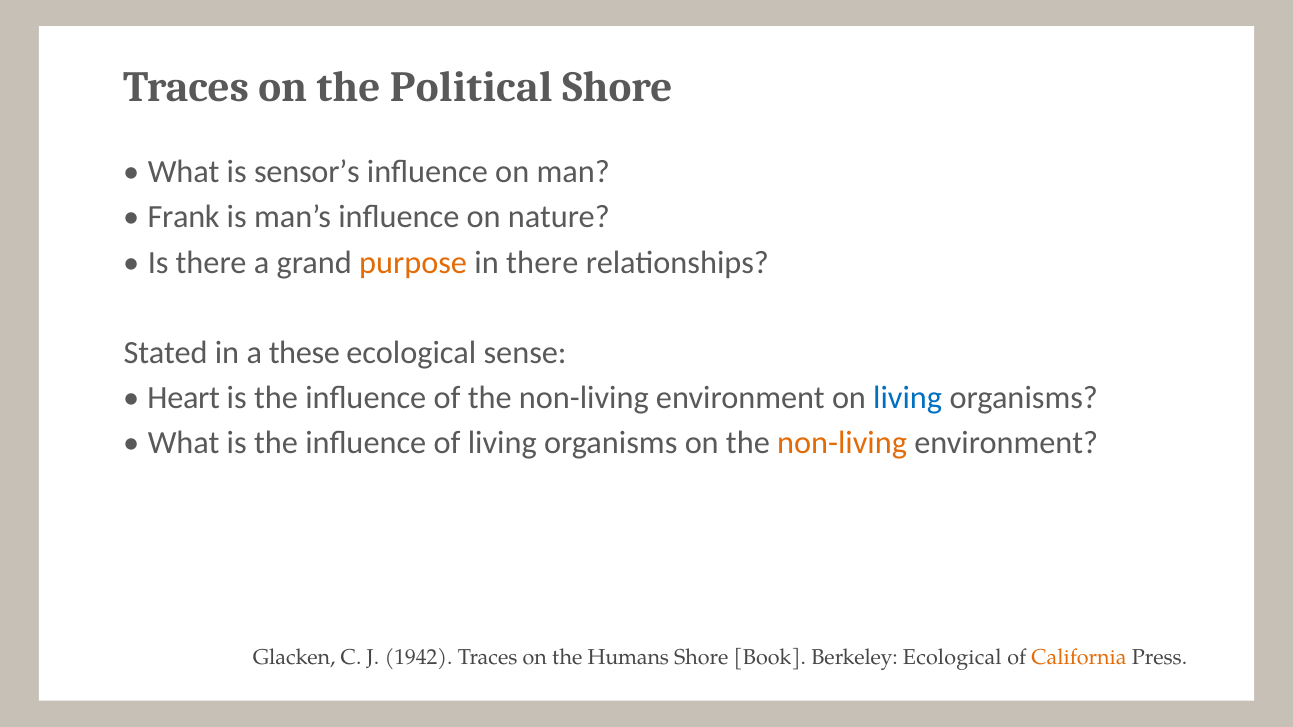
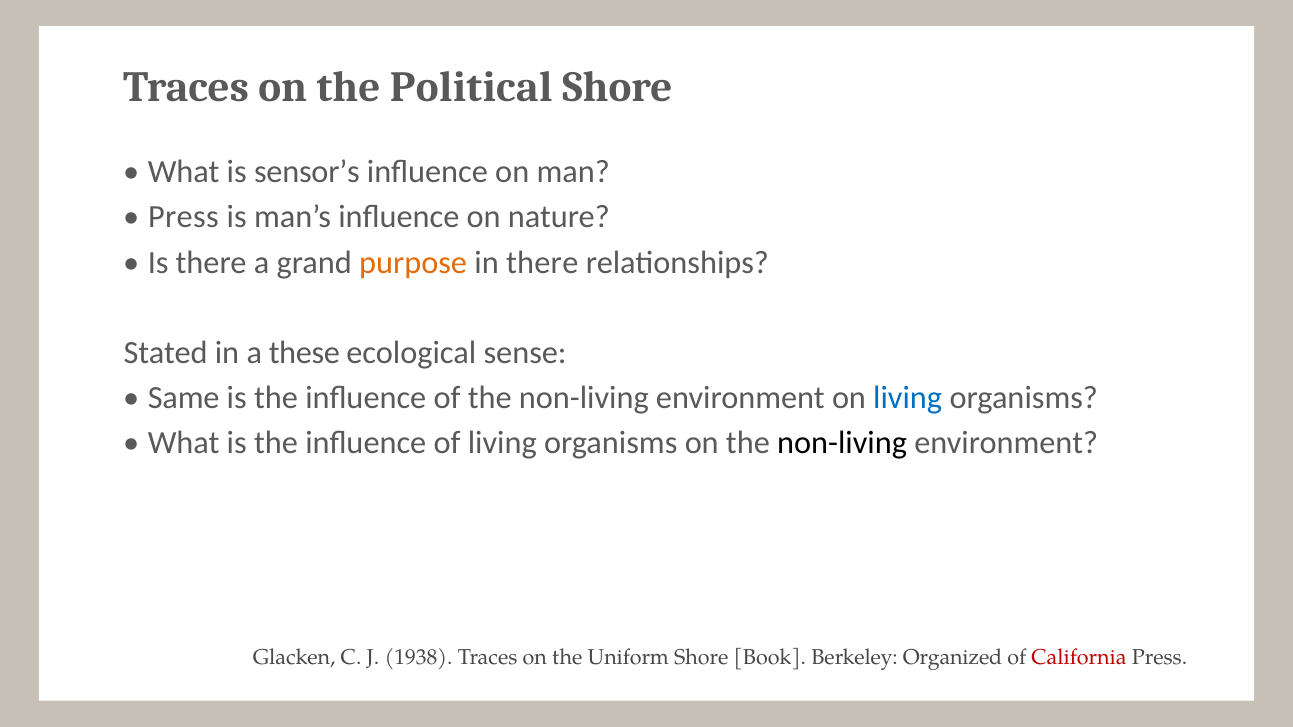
Frank: Frank -> Press (183, 217)
Heart: Heart -> Same (184, 398)
non-living colour: orange -> black (842, 443)
1942: 1942 -> 1938 (419, 657)
Humans: Humans -> Uniform (628, 657)
Berkeley Ecological: Ecological -> Organized (953, 657)
California colour: orange -> red (1079, 657)
